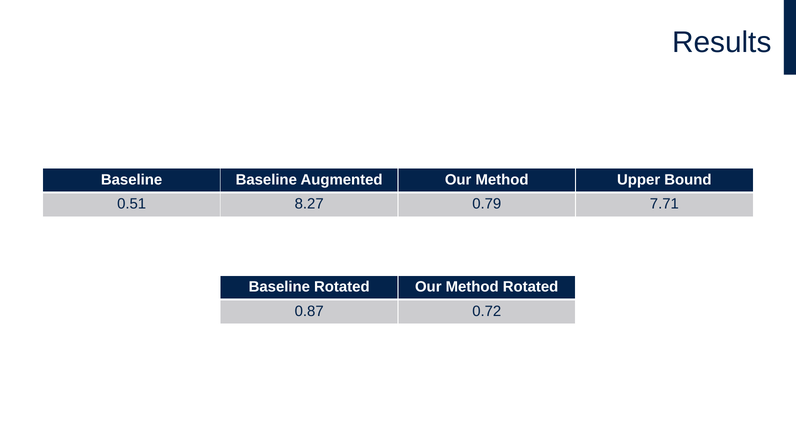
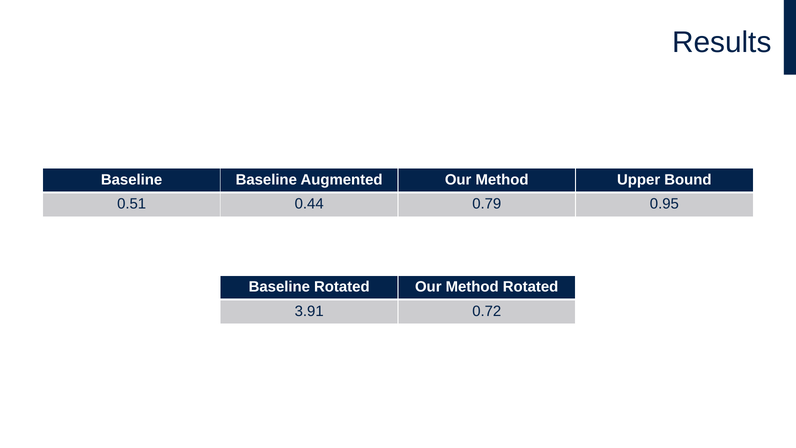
8.27: 8.27 -> 0.44 (309, 204)
7.71: 7.71 -> 0.95 (664, 204)
0.87: 0.87 -> 3.91 (309, 311)
